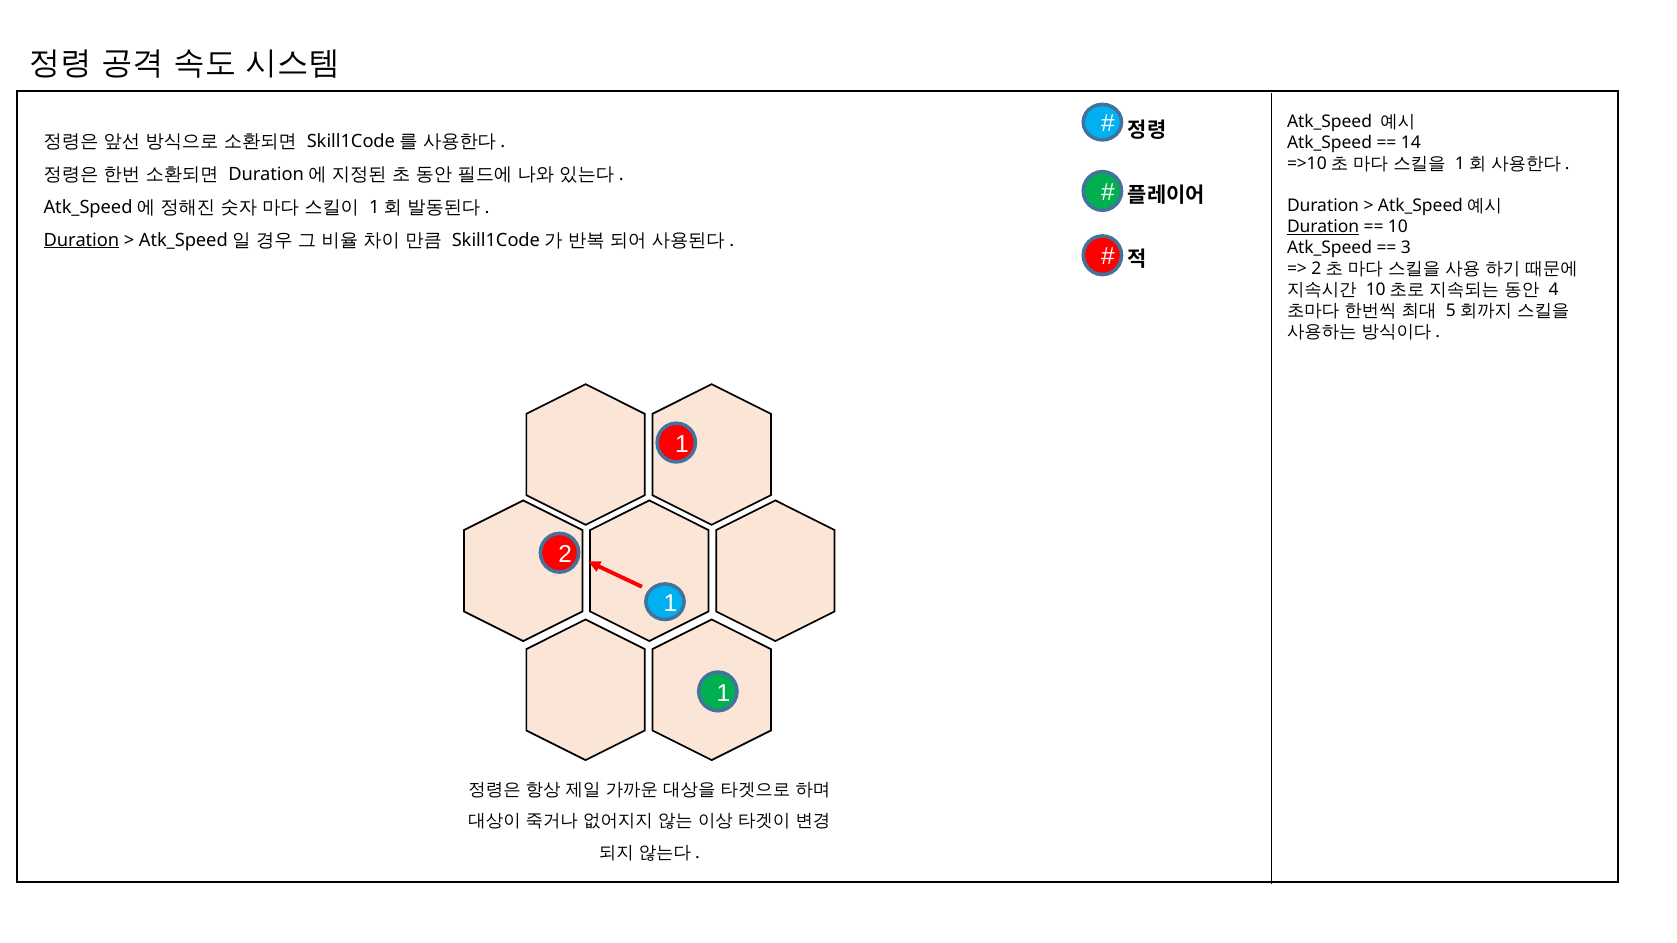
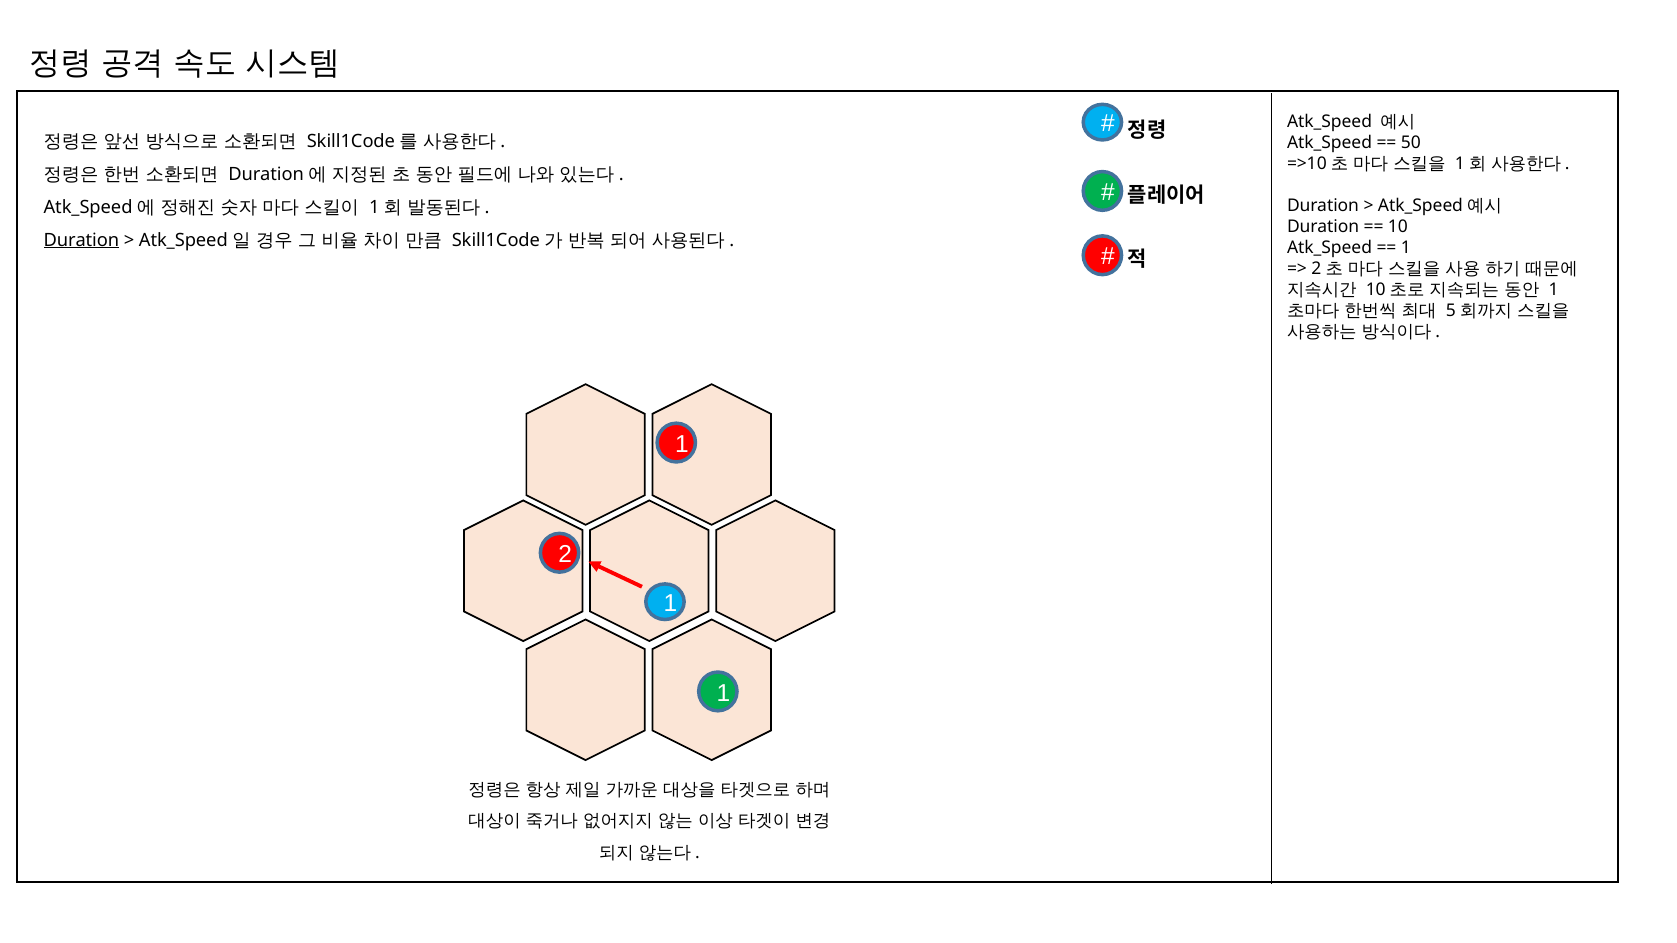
14: 14 -> 50 (1411, 143)
Duration underline: present -> none (1323, 227)
3: 3 -> 1 (1406, 248)
4: 4 -> 1 (1554, 290)
